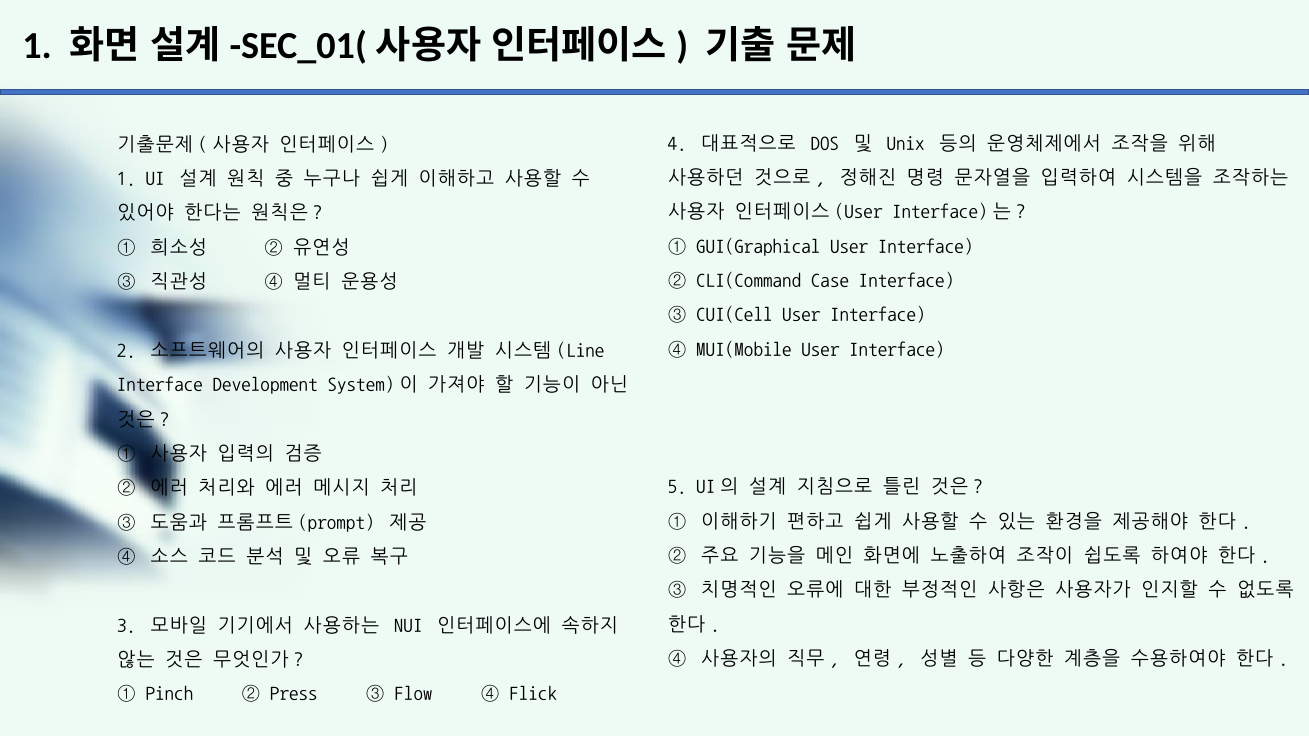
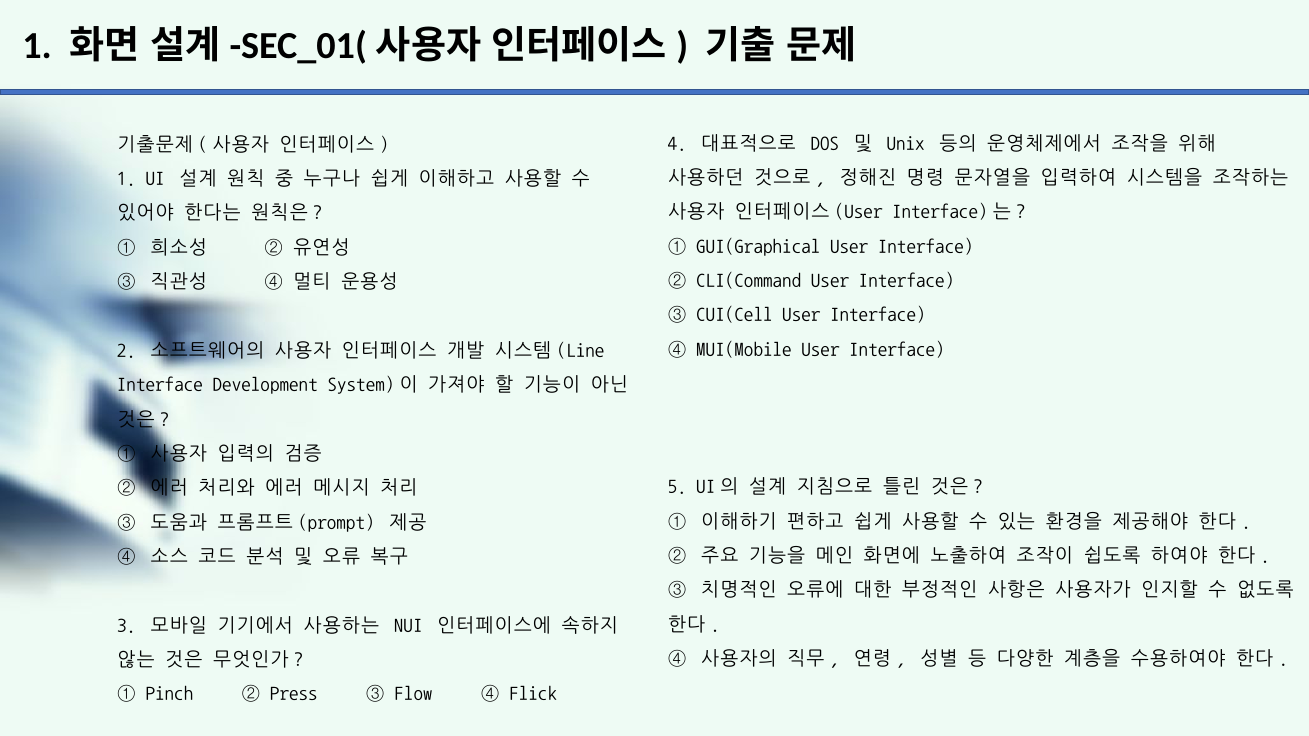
CLI(Command Case: Case -> User (830, 280)
